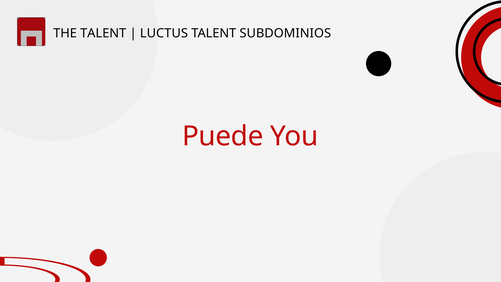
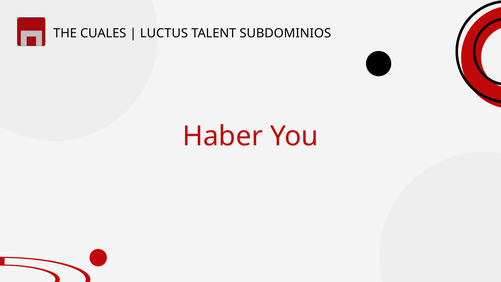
THE TALENT: TALENT -> CUALES (103, 33)
Puede: Puede -> Haber (223, 136)
